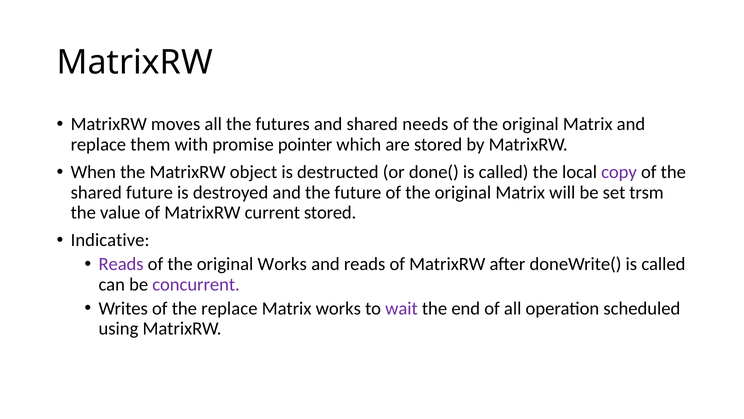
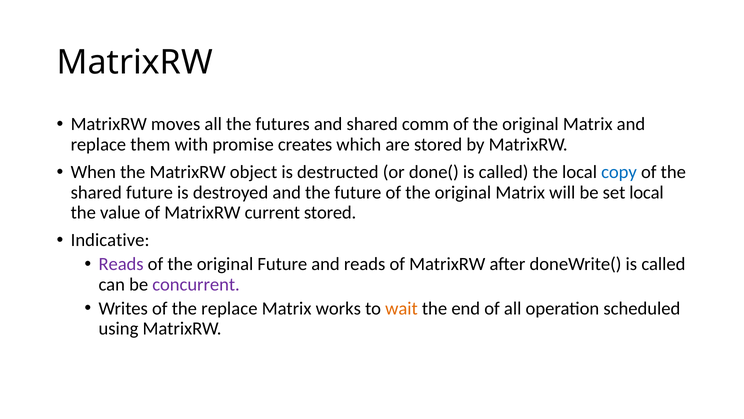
needs: needs -> comm (426, 124)
pointer: pointer -> creates (305, 144)
copy colour: purple -> blue (619, 172)
set trsm: trsm -> local (646, 192)
original Works: Works -> Future (282, 264)
wait colour: purple -> orange (401, 308)
